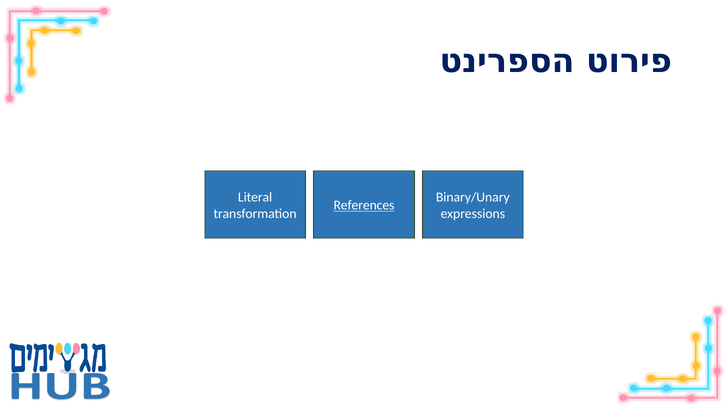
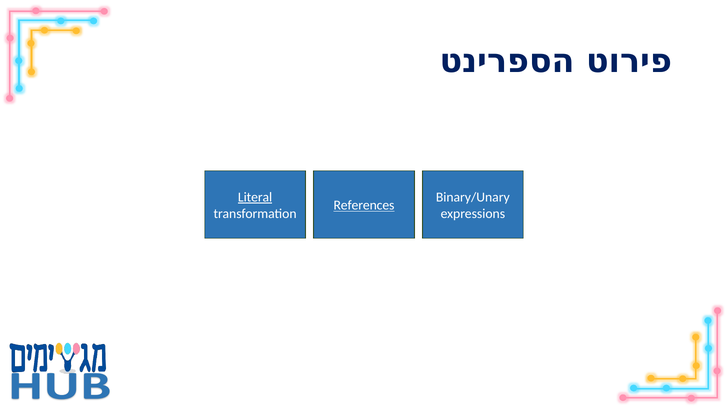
Literal underline: none -> present (255, 198)
